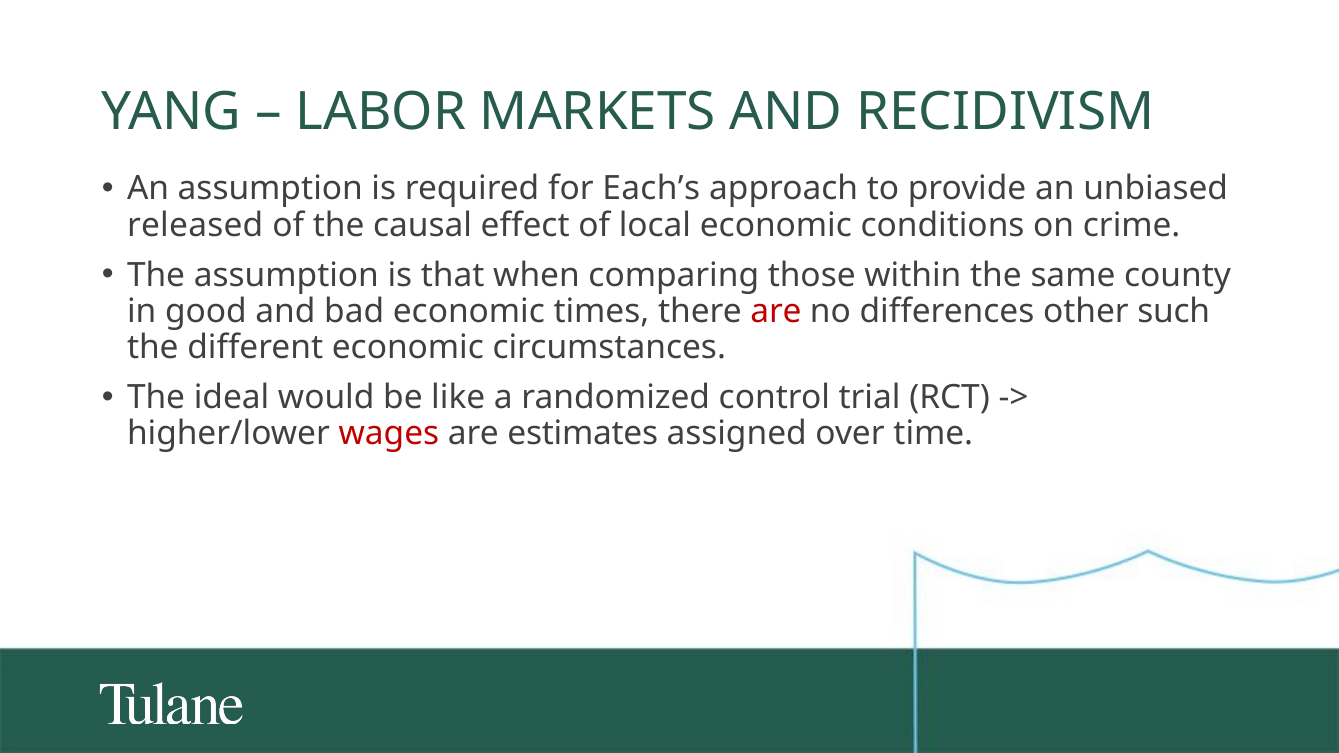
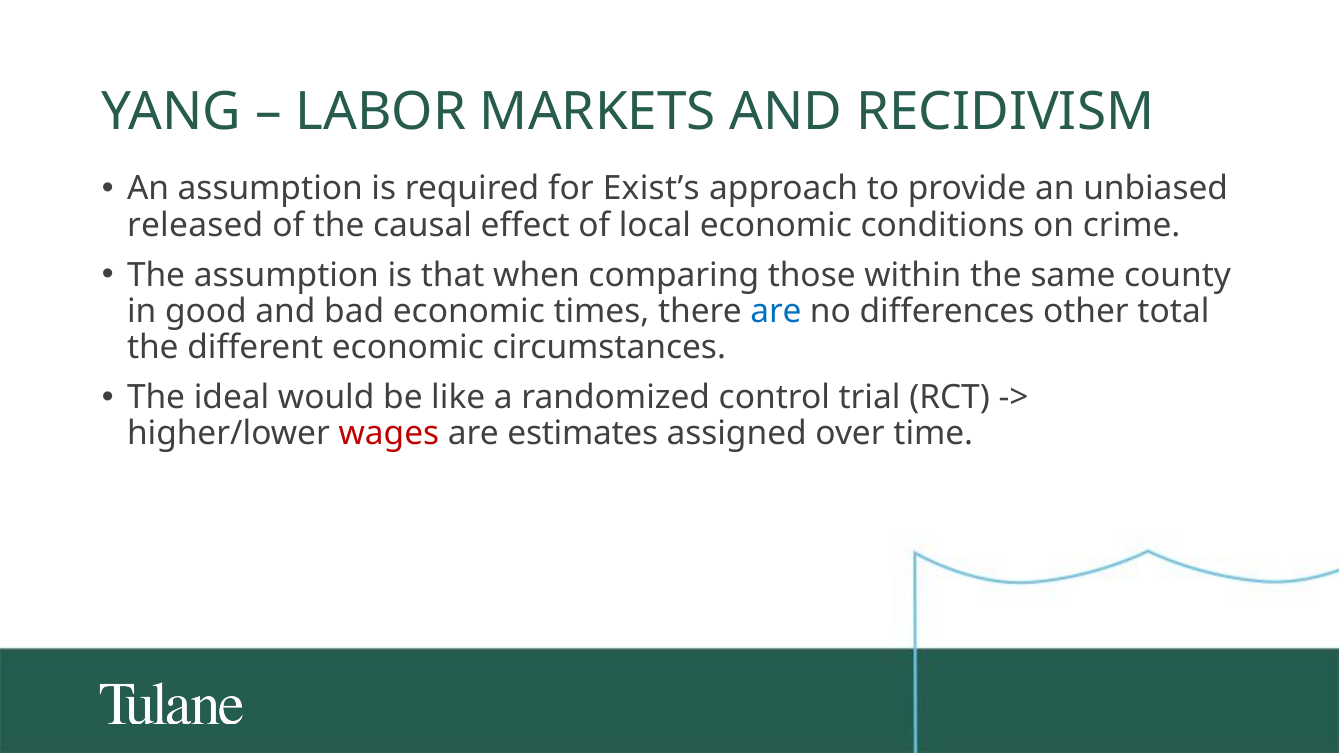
Each’s: Each’s -> Exist’s (651, 189)
are colour: red -> blue (776, 311)
such: such -> total (1173, 311)
